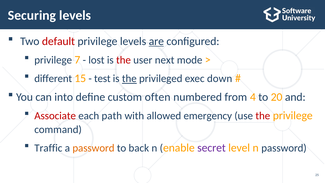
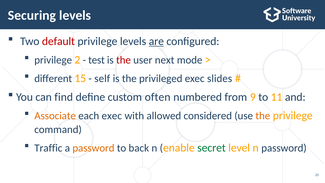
7: 7 -> 2 (77, 60)
lost: lost -> test (97, 60)
test: test -> self (102, 79)
the underline: present -> none (129, 79)
down: down -> slides (220, 79)
into: into -> find (64, 97)
4: 4 -> 9 (253, 97)
20: 20 -> 11 (277, 97)
Associate colour: red -> orange (55, 116)
each path: path -> exec (112, 116)
emergency: emergency -> considered (208, 116)
the colour: red -> orange (263, 116)
secret colour: purple -> green (212, 148)
